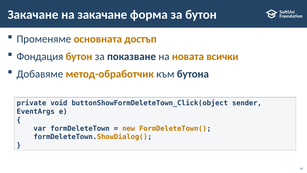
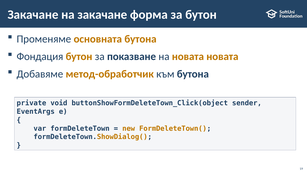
основната достъп: достъп -> бутона (140, 39)
новата всички: всички -> новата (222, 56)
